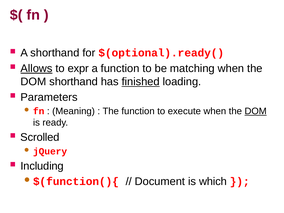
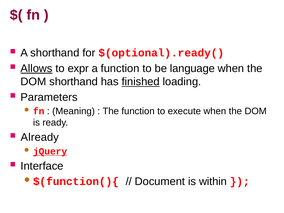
matching: matching -> language (192, 68)
DOM underline: present -> none (256, 111)
Scrolled: Scrolled -> Already (40, 137)
jQuery underline: none -> present (50, 151)
Including: Including -> Interface (42, 166)
which: which -> within (213, 181)
